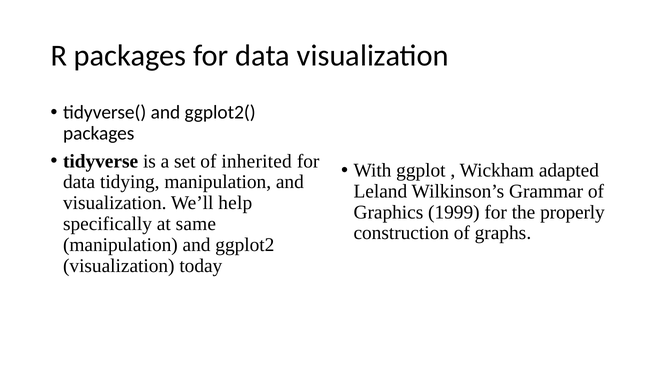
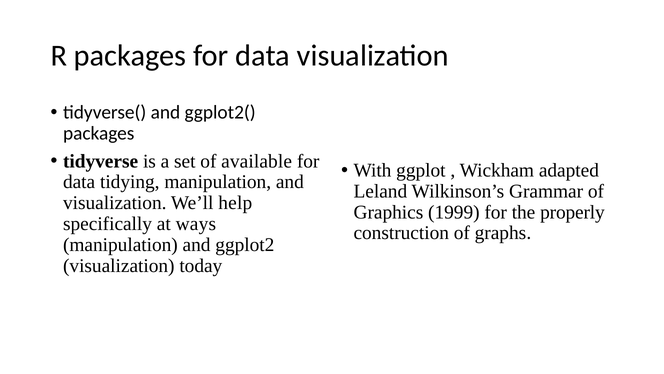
inherited: inherited -> available (257, 161)
same: same -> ways (196, 224)
